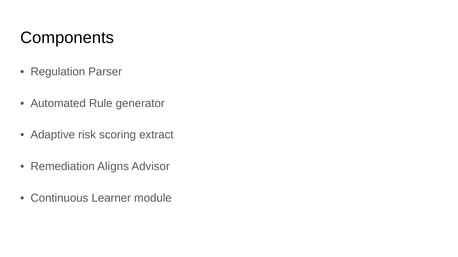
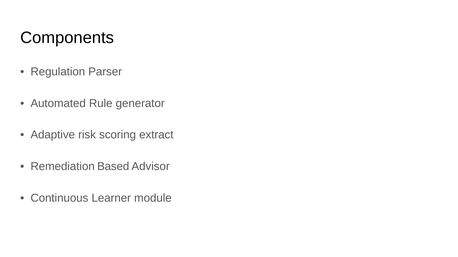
Aligns: Aligns -> Based (113, 167)
